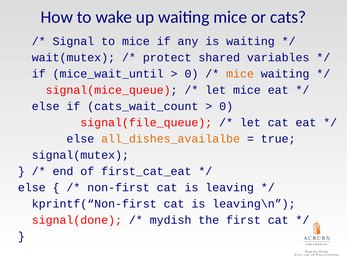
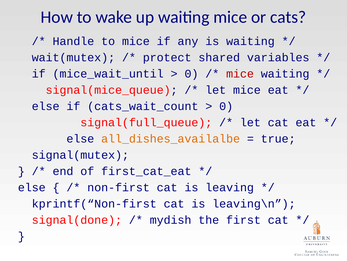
Signal: Signal -> Handle (73, 41)
mice colour: orange -> red (240, 74)
signal(file_queue: signal(file_queue -> signal(full_queue (146, 122)
